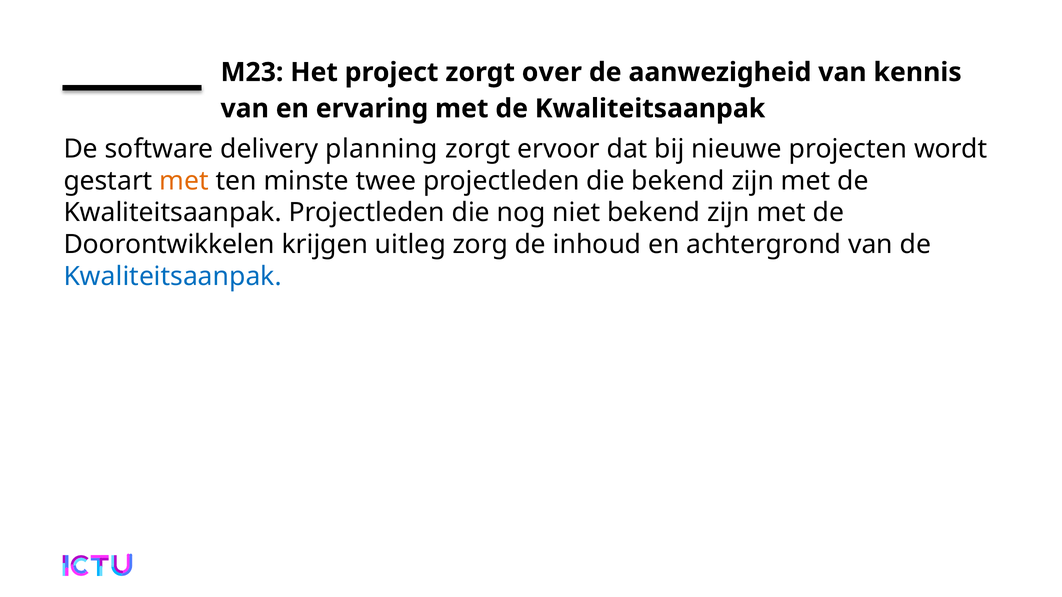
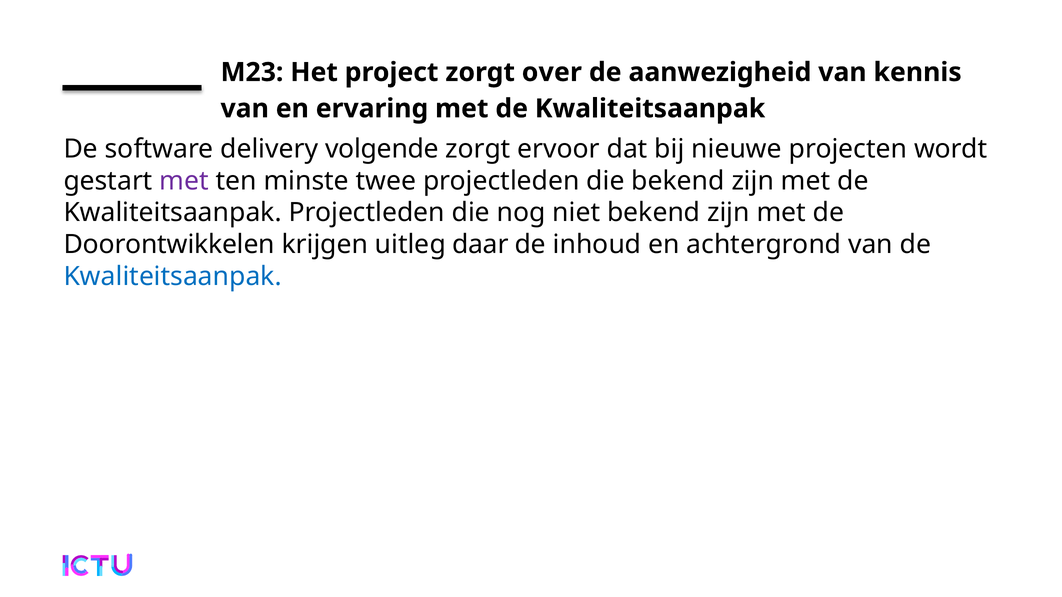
planning: planning -> volgende (382, 149)
met colour: orange -> purple (184, 181)
zorg: zorg -> daar (480, 245)
